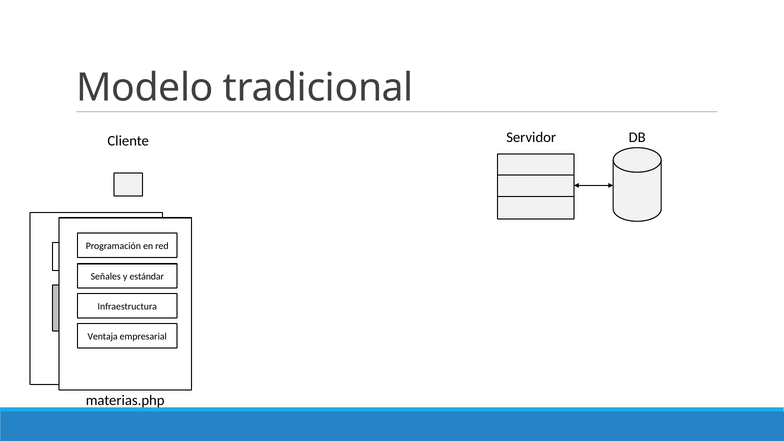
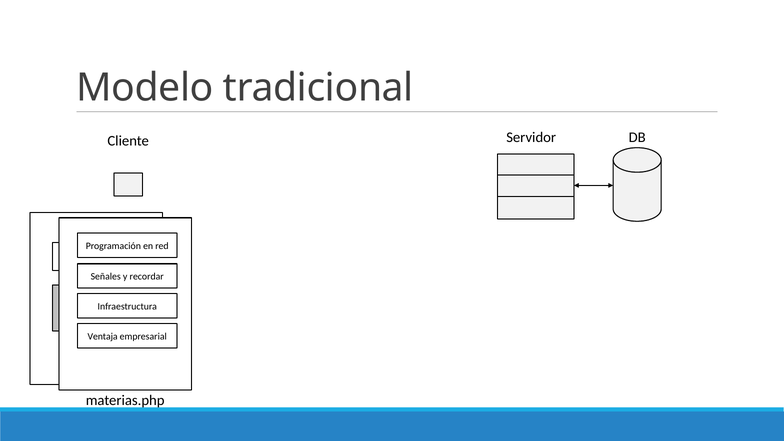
estándar: estándar -> recordar (147, 277)
